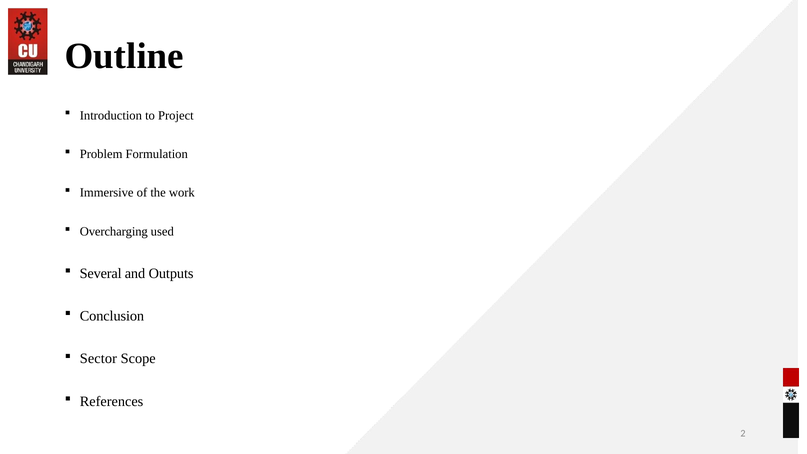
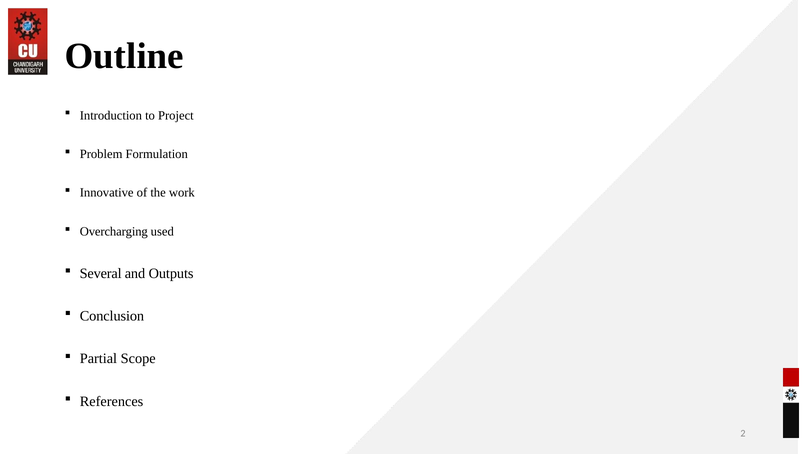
Immersive: Immersive -> Innovative (107, 193)
Sector: Sector -> Partial (98, 359)
